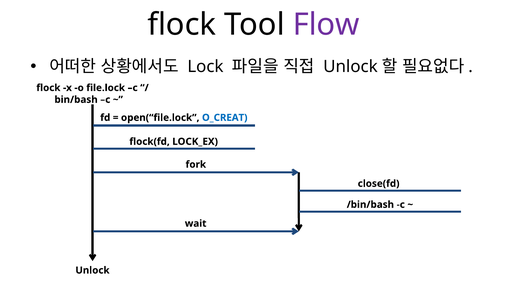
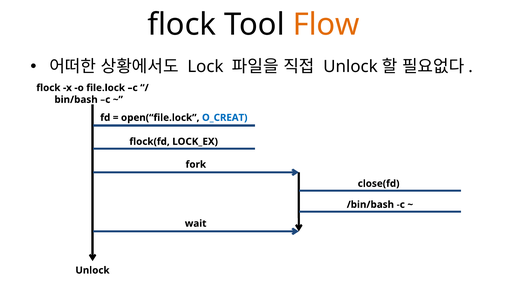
Flow colour: purple -> orange (326, 25)
